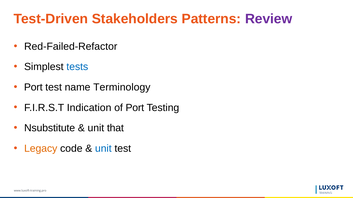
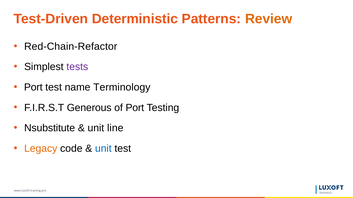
Stakeholders: Stakeholders -> Deterministic (135, 19)
Review colour: purple -> orange (269, 19)
Red-Failed-Refactor: Red-Failed-Refactor -> Red-Chain-Refactor (71, 47)
tests colour: blue -> purple (77, 67)
Indication: Indication -> Generous (89, 108)
that: that -> line (115, 128)
